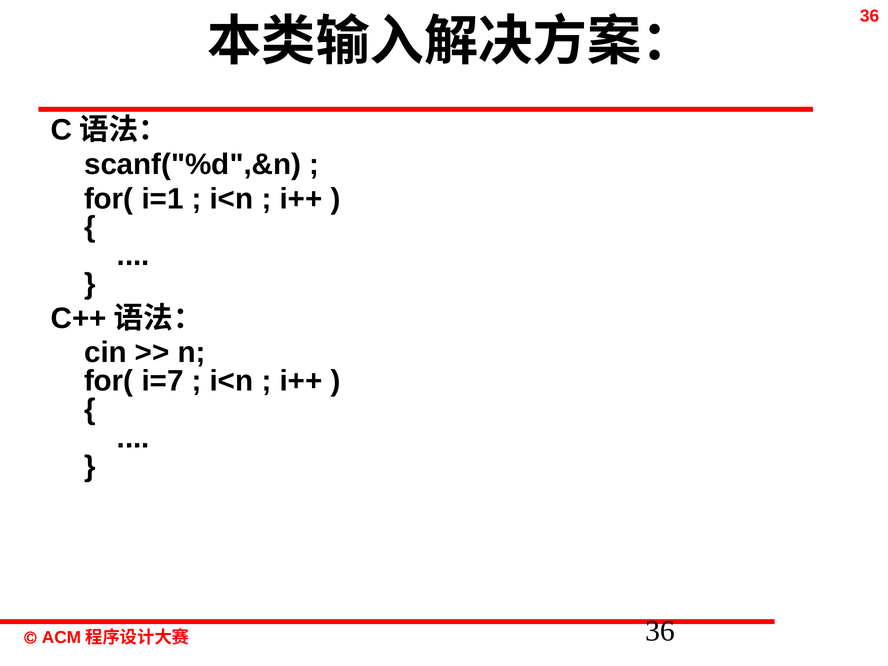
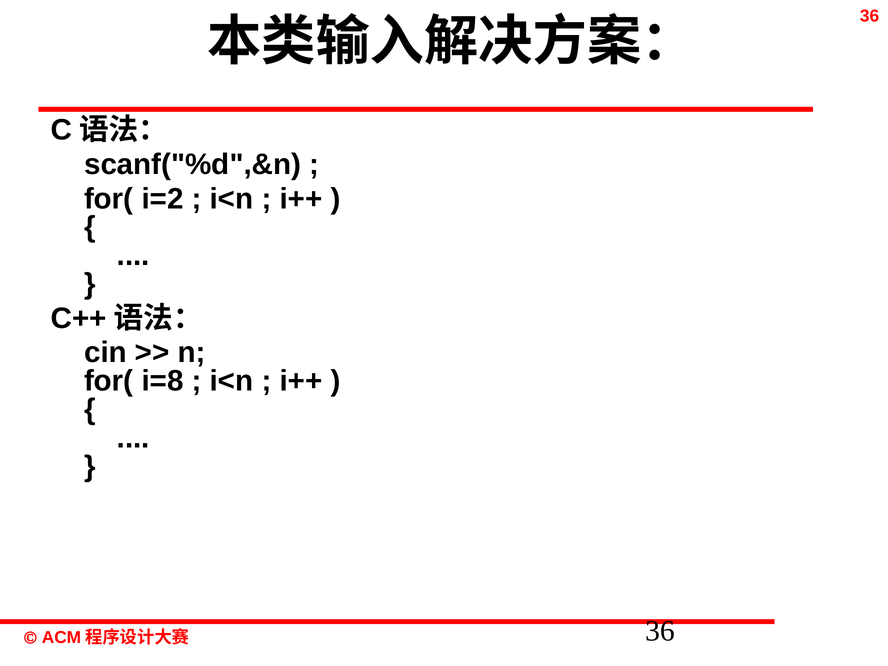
i=1: i=1 -> i=2 (162, 199)
i=7: i=7 -> i=8 (162, 381)
